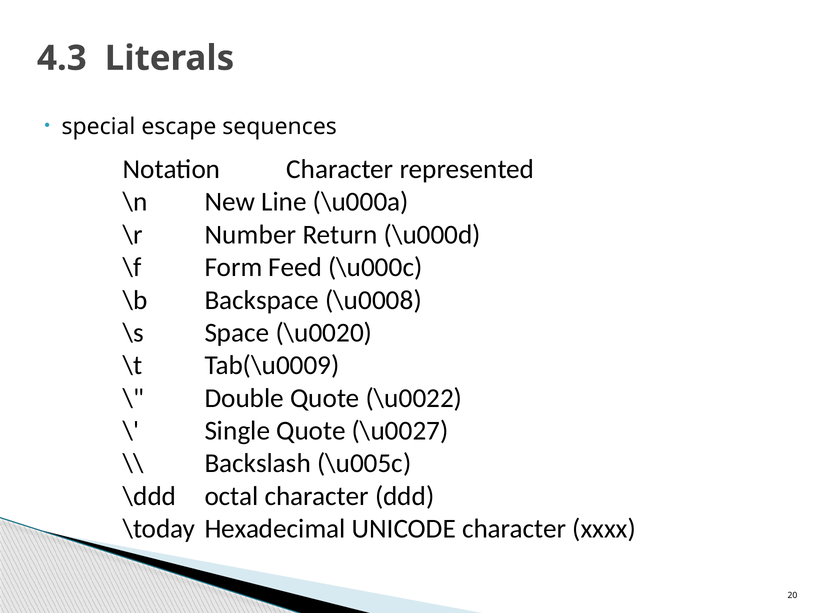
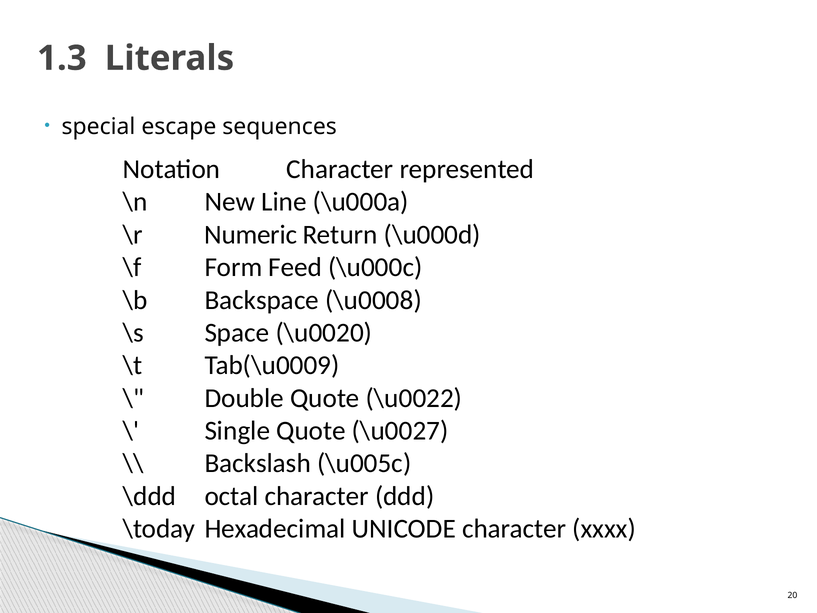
4.3: 4.3 -> 1.3 (62, 58)
Number: Number -> Numeric (251, 235)
